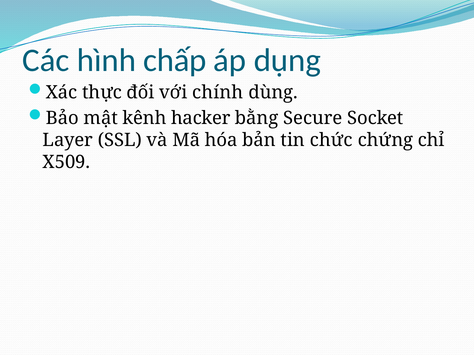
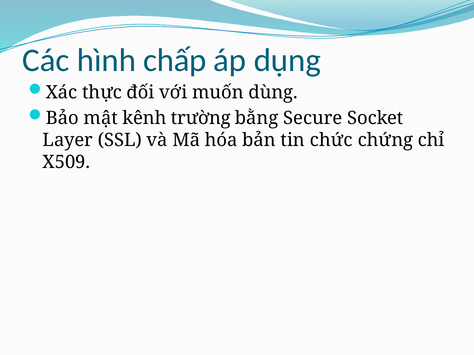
chính: chính -> muốn (218, 92)
hacker: hacker -> trường (201, 118)
